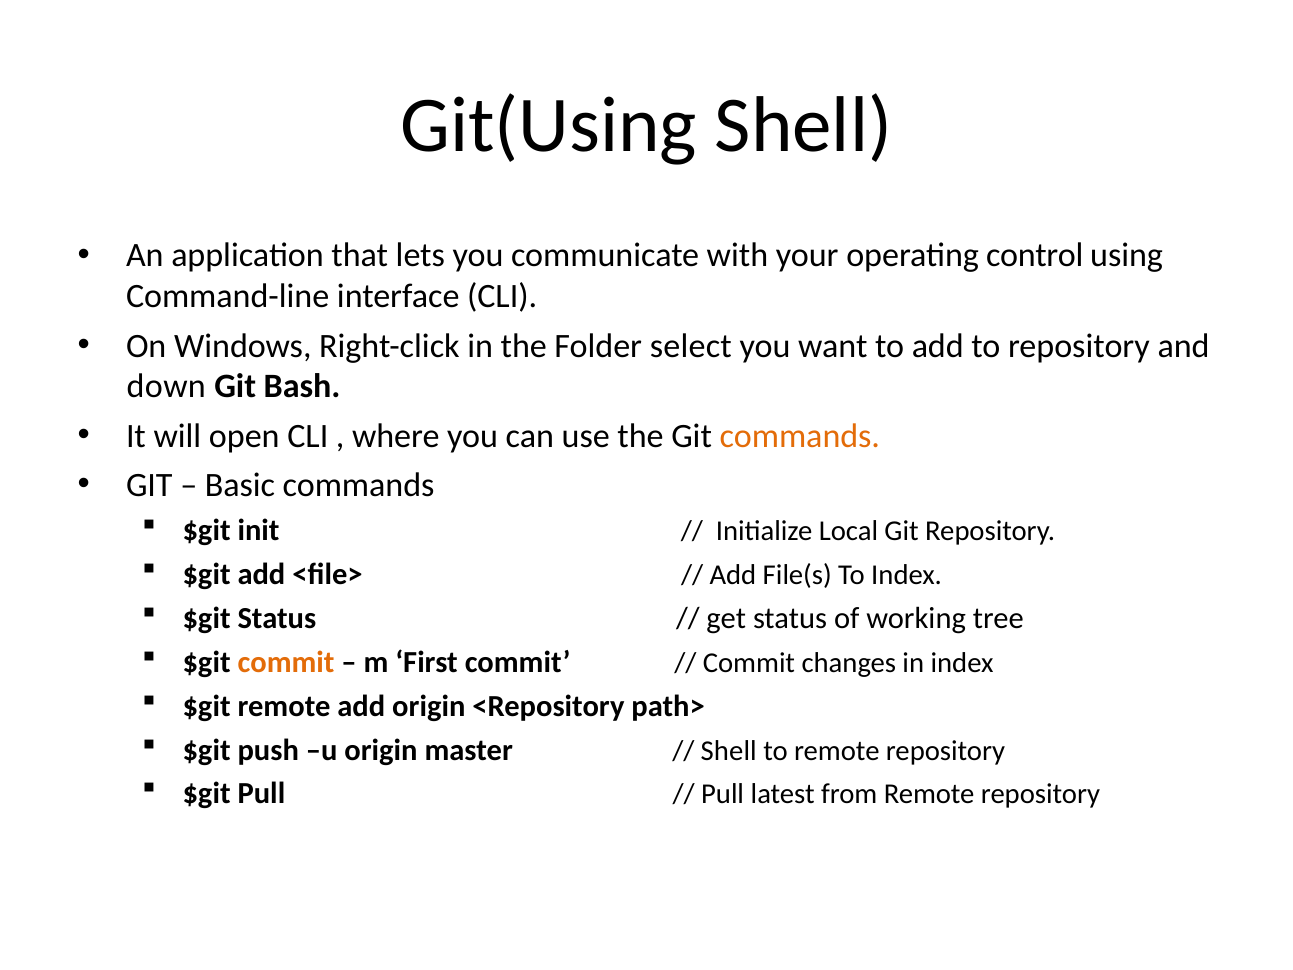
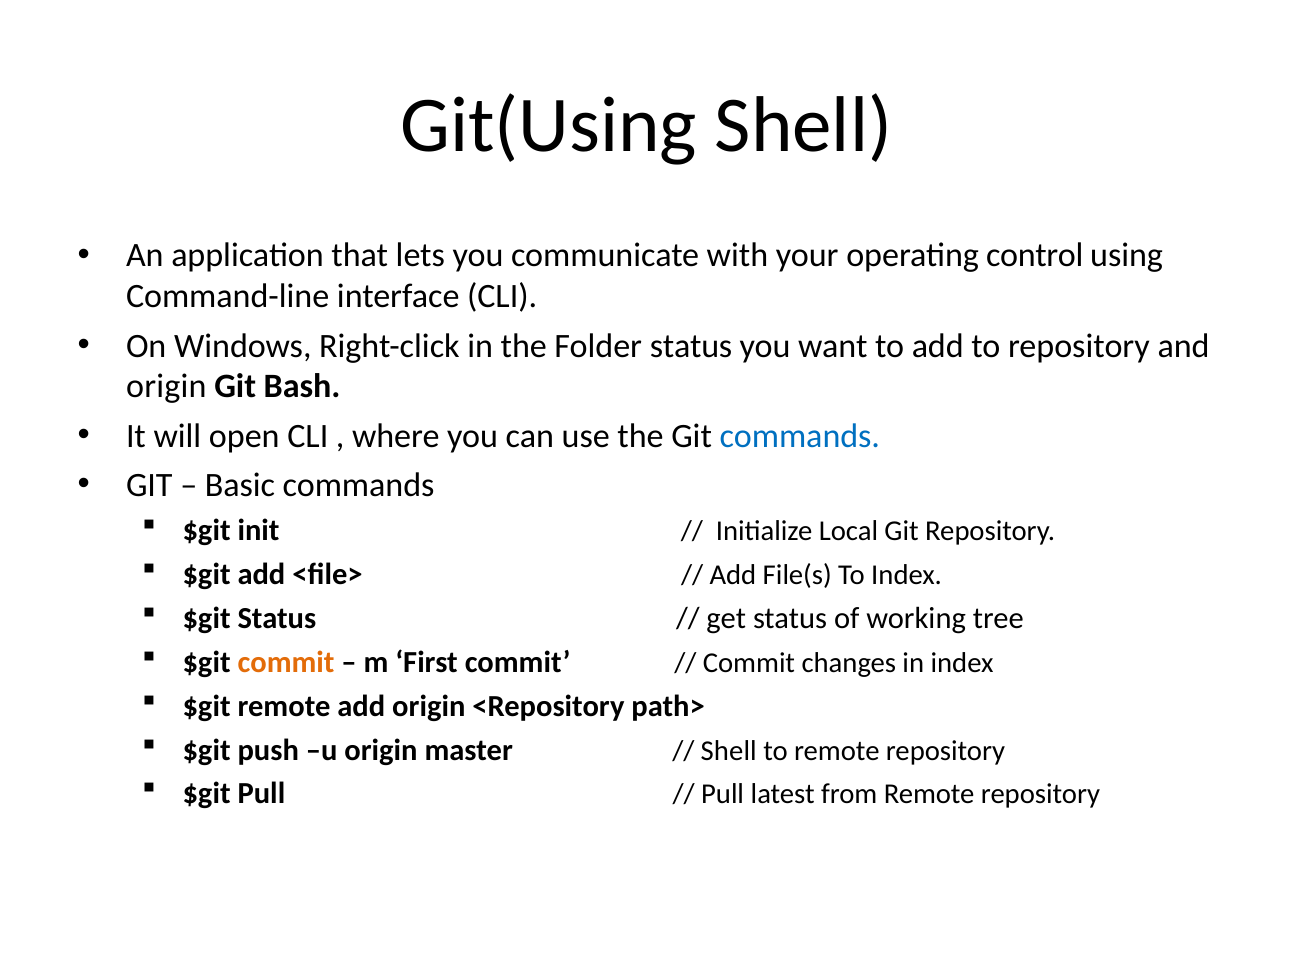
Folder select: select -> status (691, 346)
down: down -> origin (166, 387)
commands colour: orange -> blue (800, 436)
